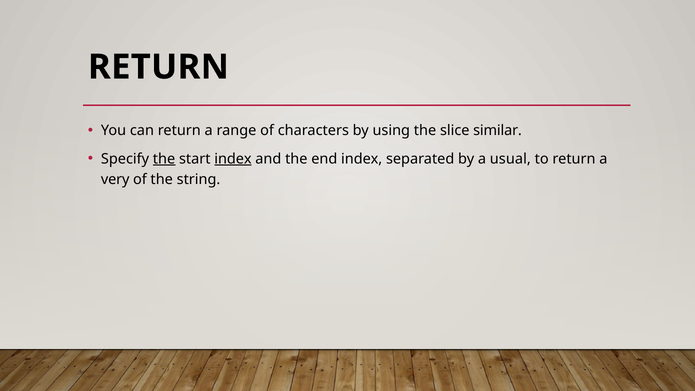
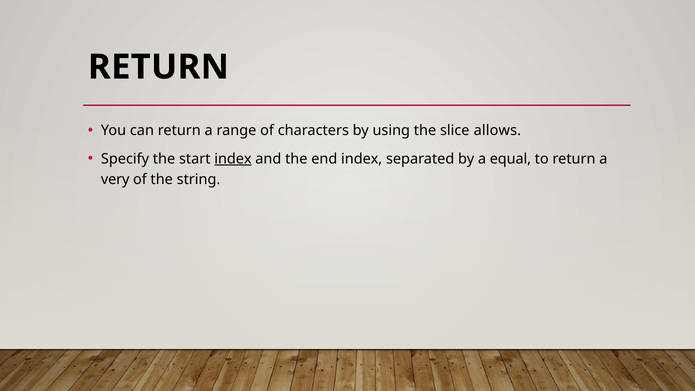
similar: similar -> allows (497, 131)
the underline: present -> none (164, 159)
usual: usual -> equal (510, 159)
